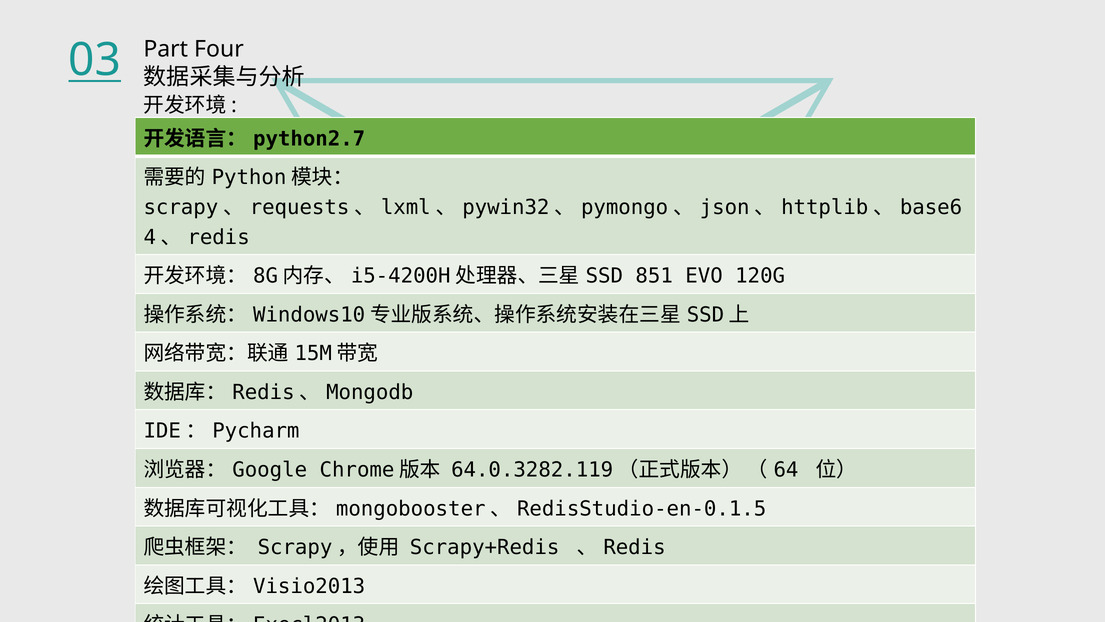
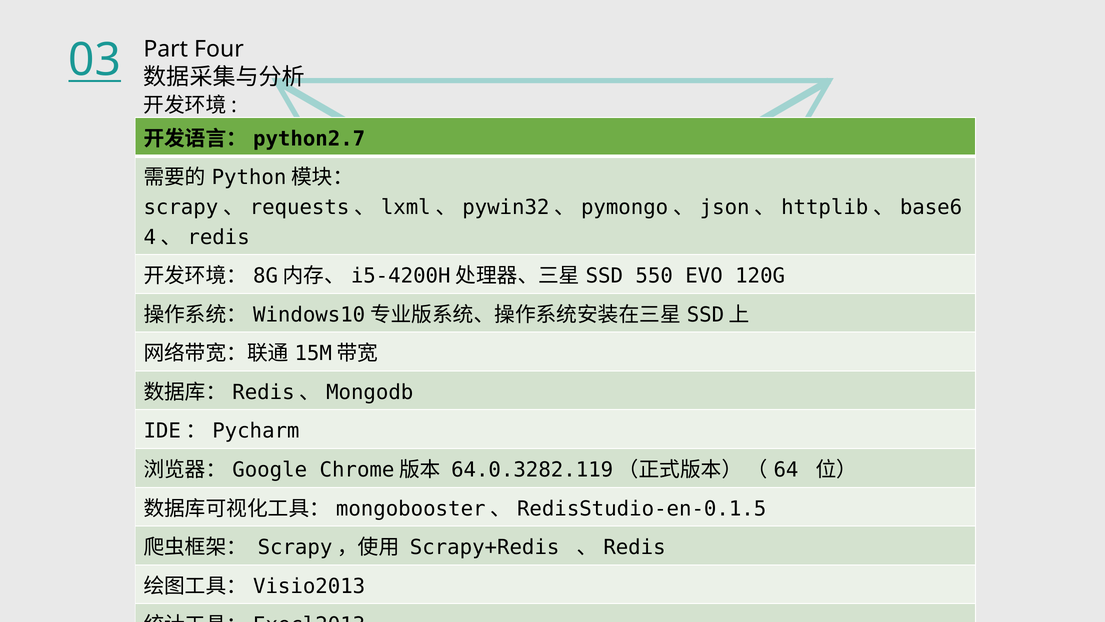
851: 851 -> 550 (654, 276)
